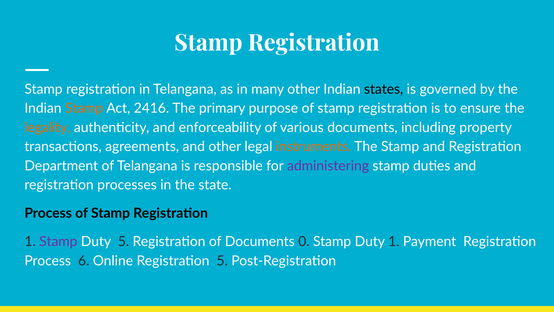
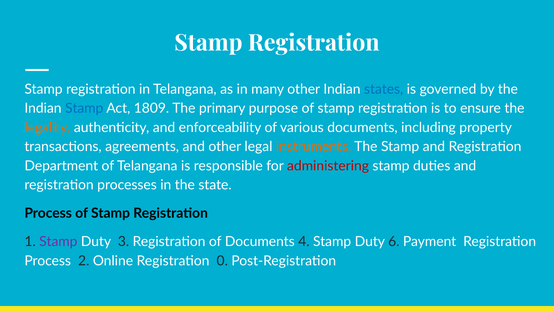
states colour: black -> blue (384, 89)
Stamp colour: orange -> blue (84, 108)
2416: 2416 -> 1809 (151, 108)
administering colour: purple -> red (328, 166)
Duty 5: 5 -> 3 (124, 241)
0: 0 -> 4 (304, 241)
Duty 1: 1 -> 6 (394, 241)
6: 6 -> 2 (84, 260)
Registration 5: 5 -> 0 (222, 260)
